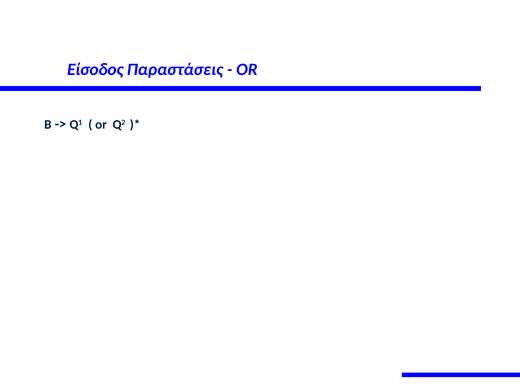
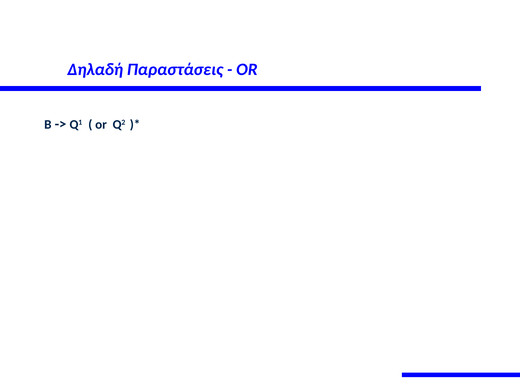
Είσοδος: Είσοδος -> Δηλαδή (95, 69)
